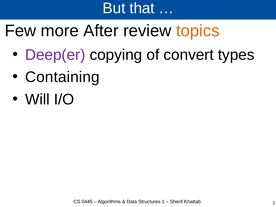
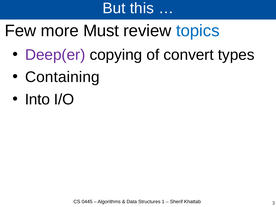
that: that -> this (142, 8)
After: After -> Must (101, 31)
topics colour: orange -> blue (198, 31)
Will: Will -> Into (37, 99)
